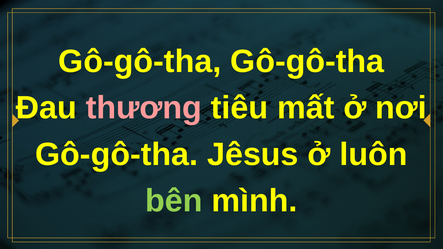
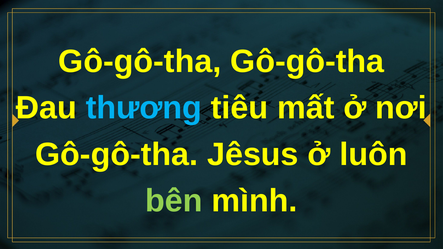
thương colour: pink -> light blue (144, 108)
